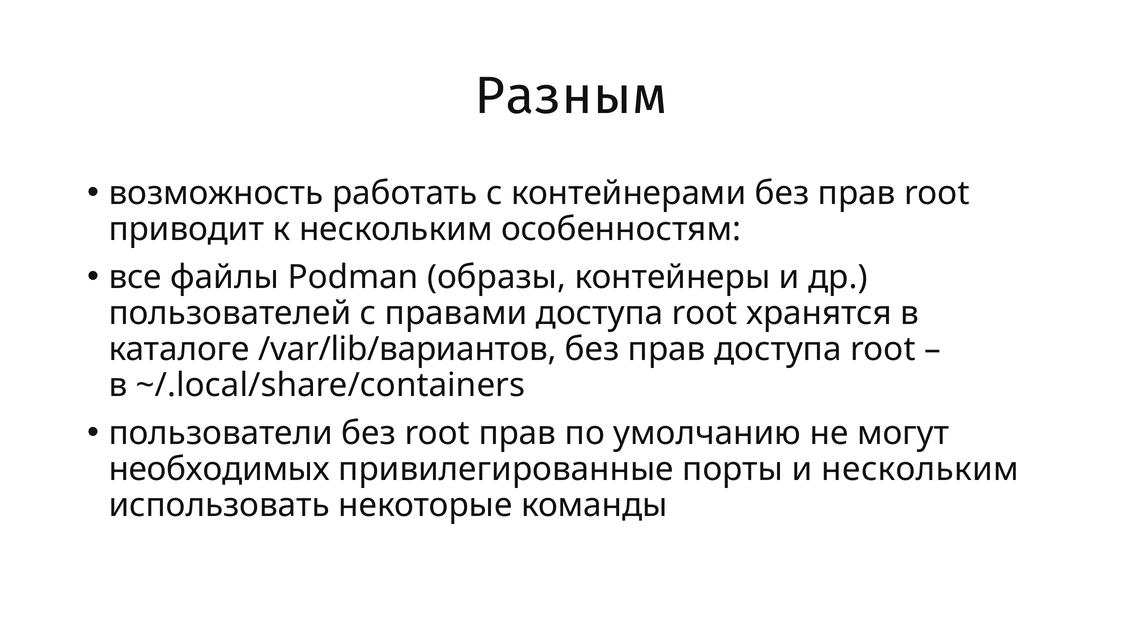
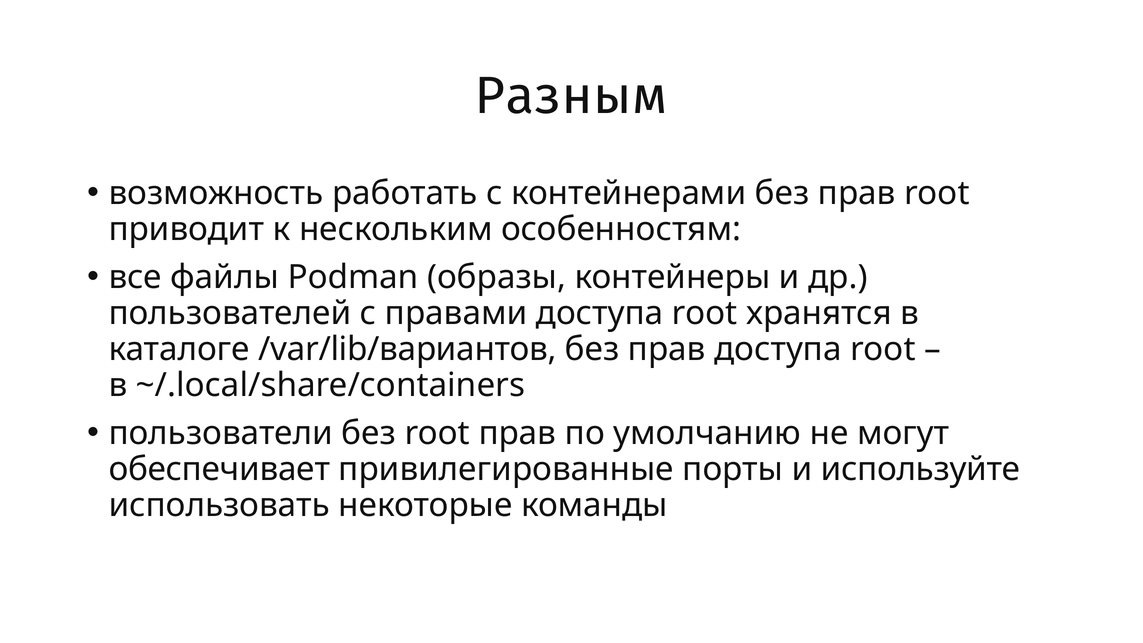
необходимых: необходимых -> обеспечивает (219, 469)
и нескольким: нескольким -> используйте (921, 469)
